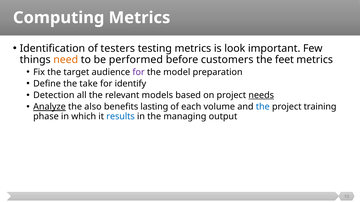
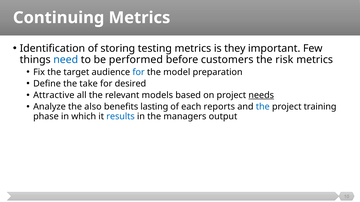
Computing: Computing -> Continuing (59, 18)
testers: testers -> storing (118, 49)
look: look -> they (235, 49)
need colour: orange -> blue (66, 60)
feet: feet -> risk (284, 60)
for colour: purple -> blue (139, 72)
identify: identify -> desired (130, 84)
Detection: Detection -> Attractive (54, 95)
Analyze underline: present -> none (49, 107)
volume: volume -> reports (219, 107)
managing: managing -> managers (185, 117)
